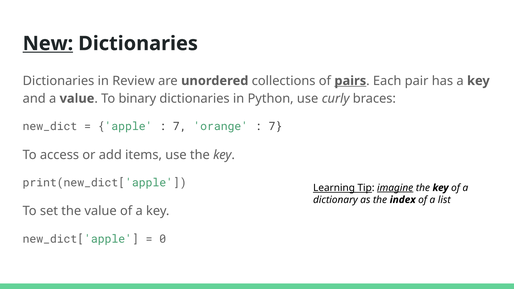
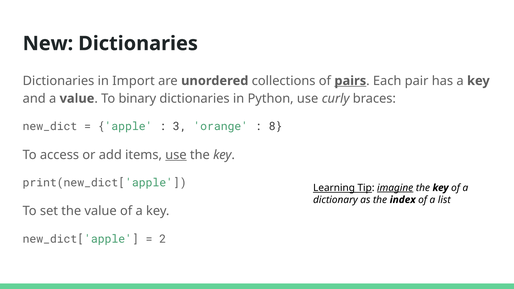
New underline: present -> none (48, 44)
Review: Review -> Import (134, 81)
7: 7 -> 3 (180, 126)
7: 7 -> 8 (275, 126)
use underline: none -> present (176, 155)
0: 0 -> 2 (163, 239)
